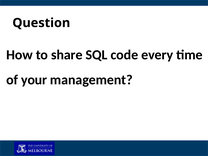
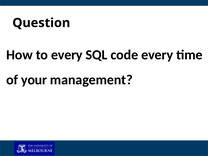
to share: share -> every (67, 55)
